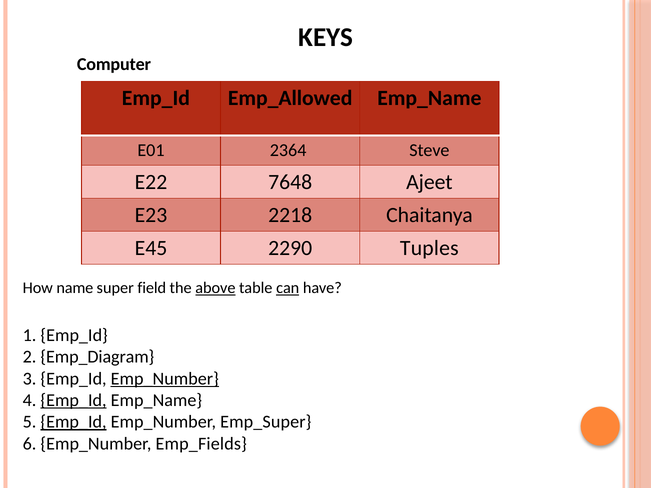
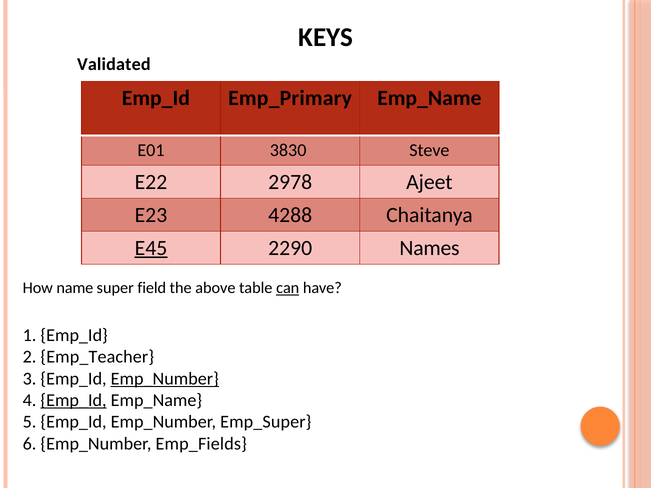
Computer: Computer -> Validated (114, 64)
Emp_Allowed: Emp_Allowed -> Emp_Primary (290, 98)
2364: 2364 -> 3830 (288, 150)
7648: 7648 -> 2978 (290, 182)
2218: 2218 -> 4288 (290, 215)
E45 underline: none -> present (151, 248)
Tuples: Tuples -> Names (430, 248)
above underline: present -> none (215, 288)
Emp_Diagram: Emp_Diagram -> Emp_Teacher (97, 357)
Emp_Id underline: present -> none (74, 422)
